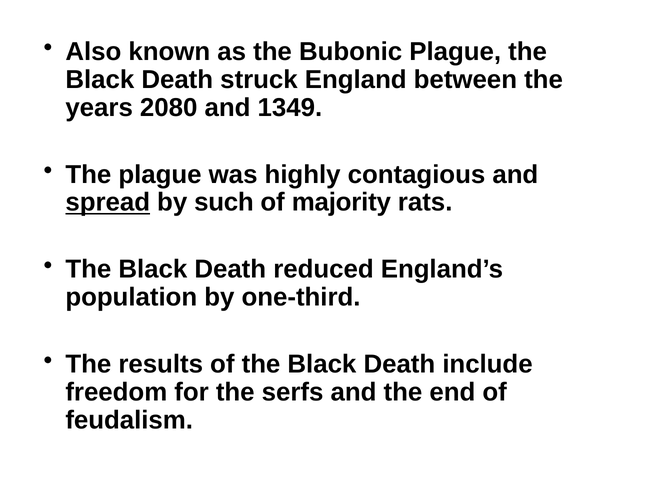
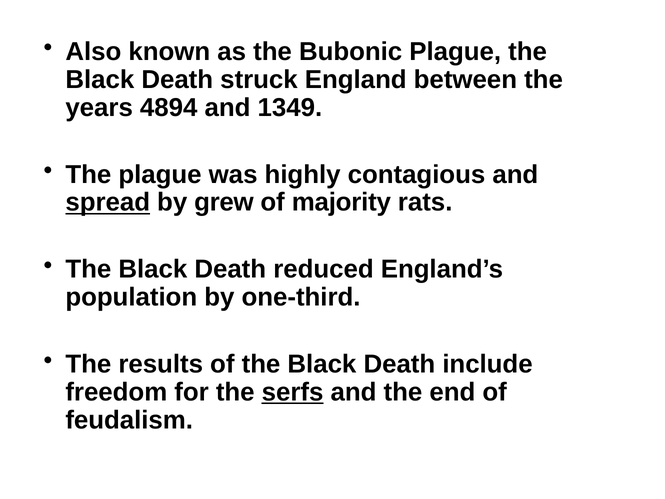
2080: 2080 -> 4894 (169, 107)
such: such -> grew (224, 202)
serfs underline: none -> present (293, 392)
